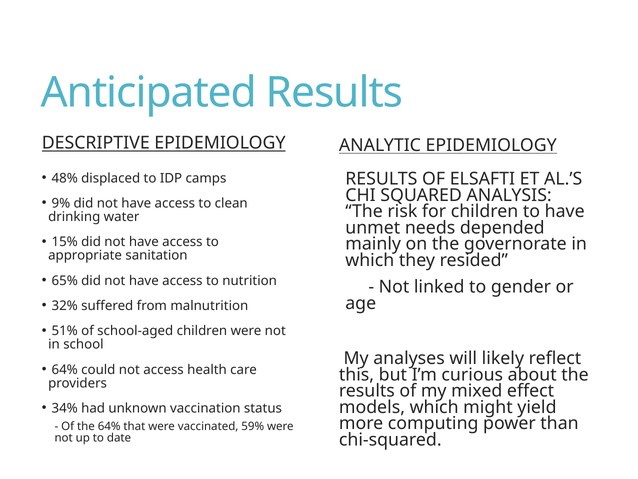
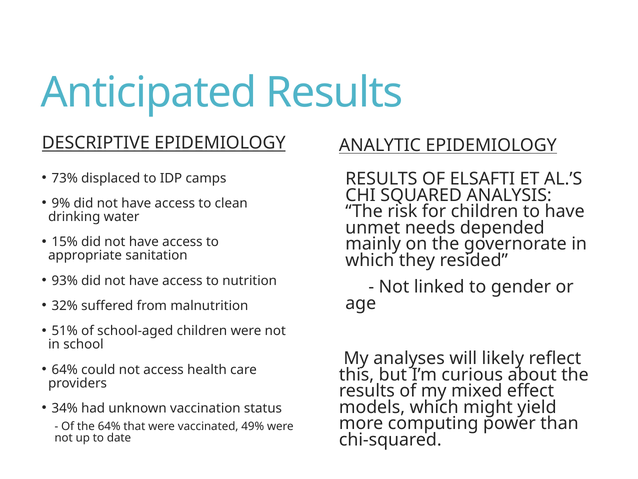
48%: 48% -> 73% (65, 178)
65%: 65% -> 93% (65, 280)
59%: 59% -> 49% (253, 426)
